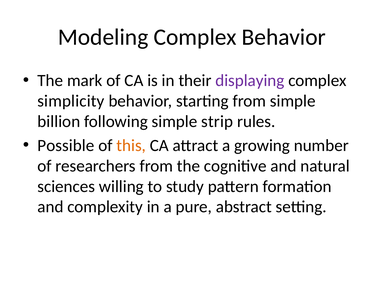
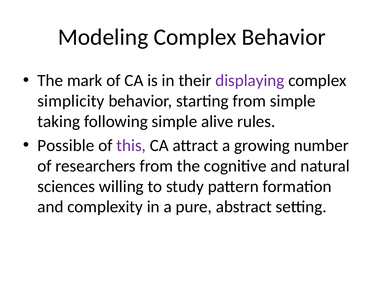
billion: billion -> taking (59, 121)
strip: strip -> alive (217, 121)
this colour: orange -> purple (131, 145)
